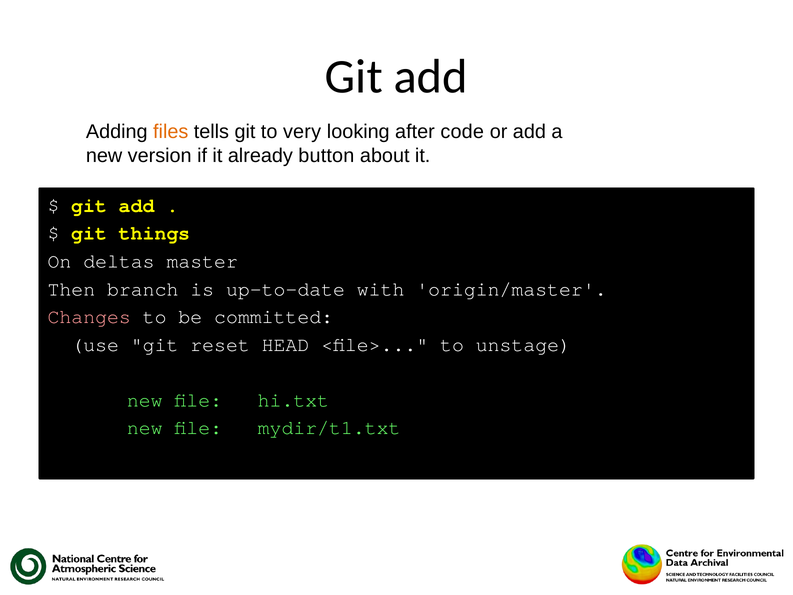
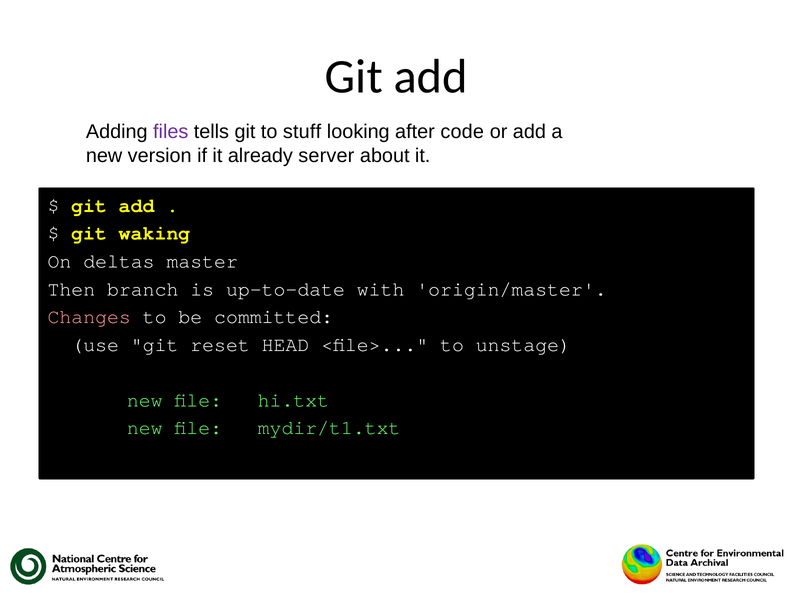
files colour: orange -> purple (171, 132)
very: very -> stuff (302, 132)
button: button -> server (326, 155)
things: things -> waking (155, 233)
